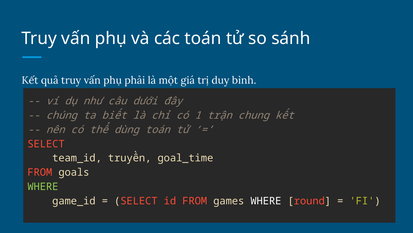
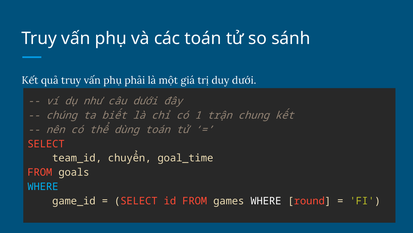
duy bình: bình -> dưới (244, 80)
truyền: truyền -> chuyển (130, 158)
WHERE colour: light green -> light blue (43, 186)
